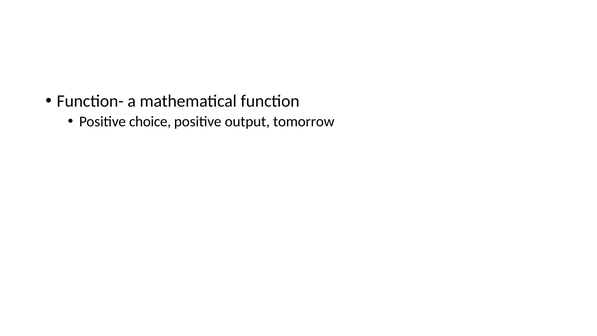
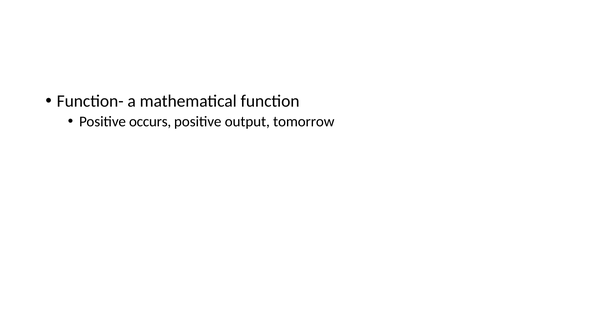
choice: choice -> occurs (150, 122)
